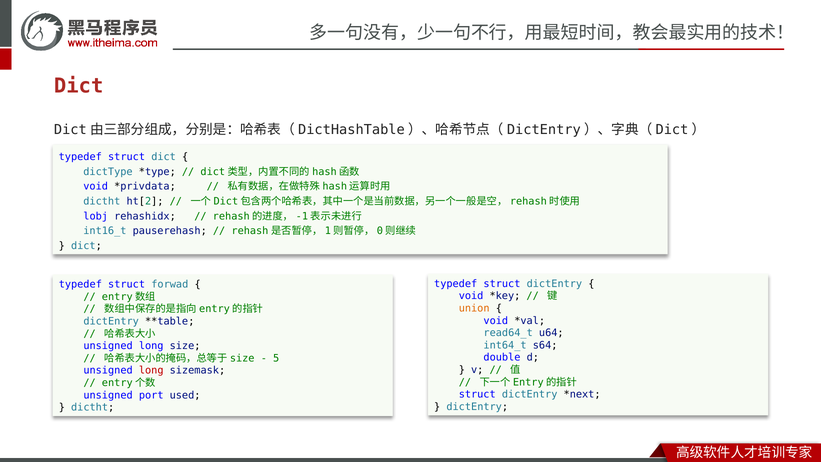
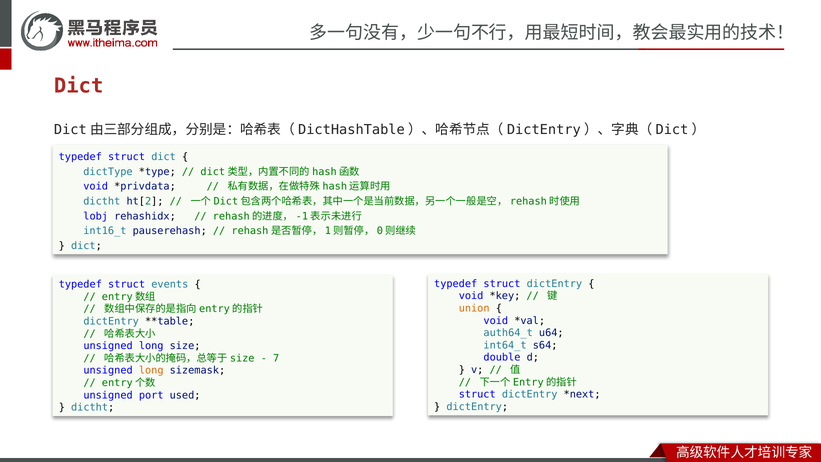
forwad: forwad -> events (170, 284)
read64_t: read64_t -> auth64_t (508, 333)
5: 5 -> 7 (276, 358)
long colour: red -> orange (151, 370)
